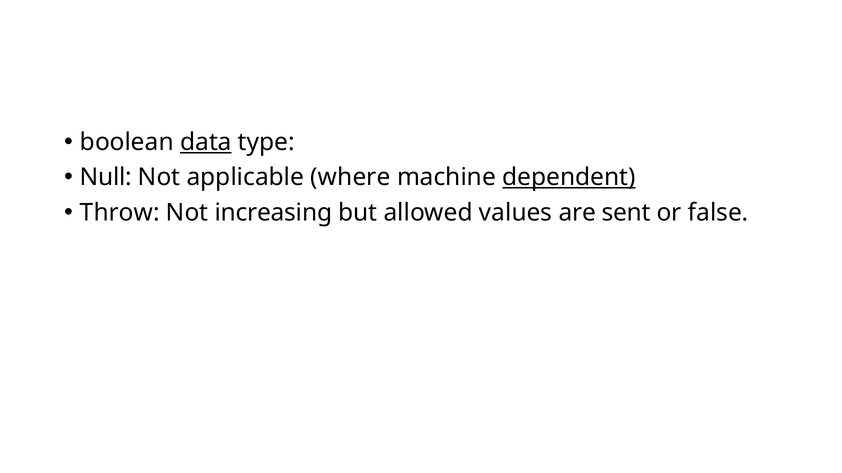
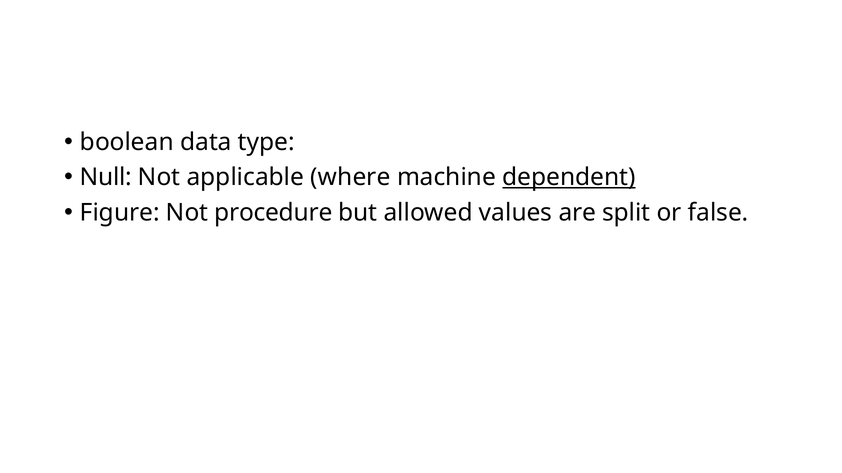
data underline: present -> none (206, 142)
Throw: Throw -> Figure (120, 213)
increasing: increasing -> procedure (273, 213)
sent: sent -> split (626, 213)
